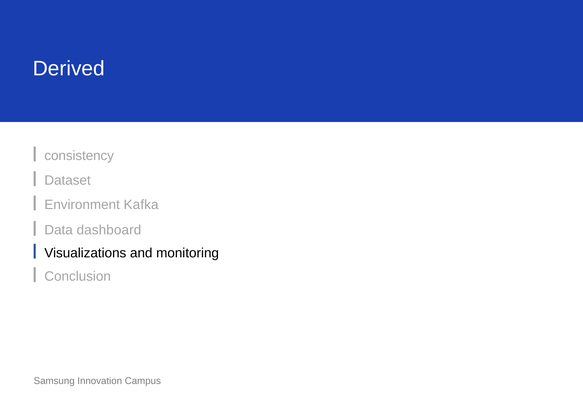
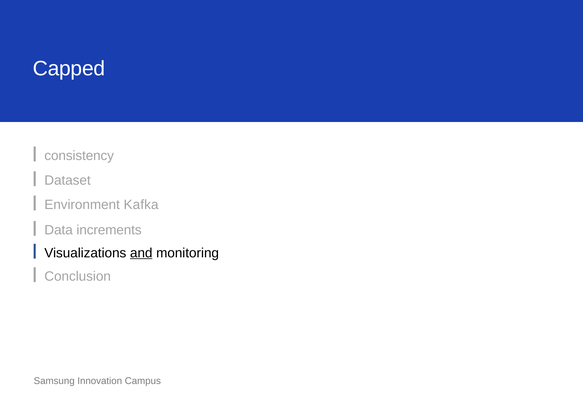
Derived: Derived -> Capped (69, 69)
dashboard: dashboard -> increments (109, 230)
and underline: none -> present (141, 253)
